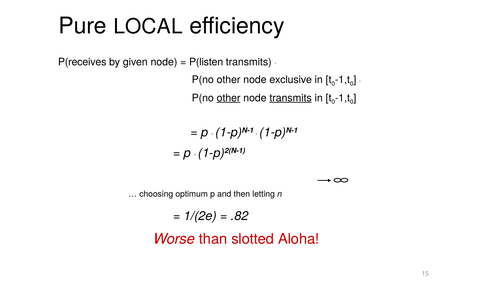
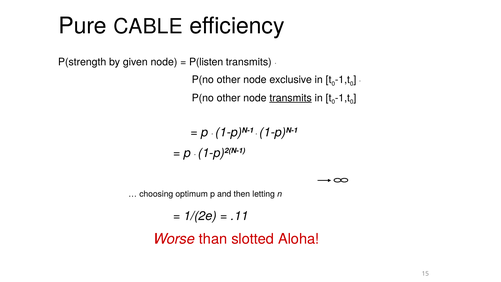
LOCAL: LOCAL -> CABLE (148, 27)
P(receives: P(receives -> P(strength (82, 62)
other underline: present -> none (229, 98)
.82: .82 -> .11 (240, 216)
